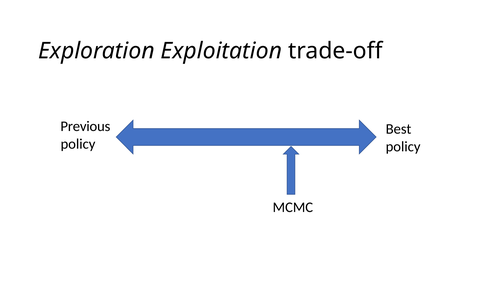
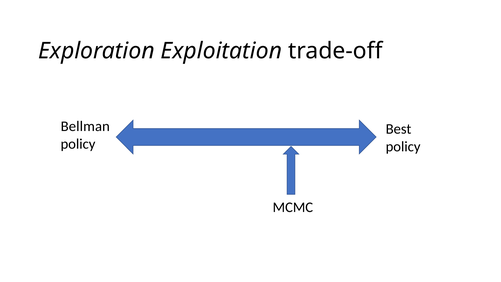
Previous: Previous -> Bellman (85, 126)
